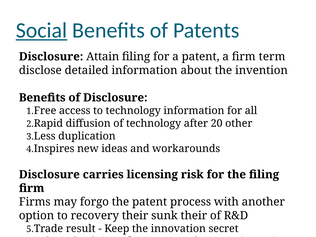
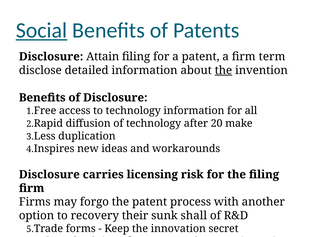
the underline: none -> present (223, 70)
20 other: other -> make (239, 123)
sunk their: their -> shall (194, 216)
result: result -> forms (81, 229)
